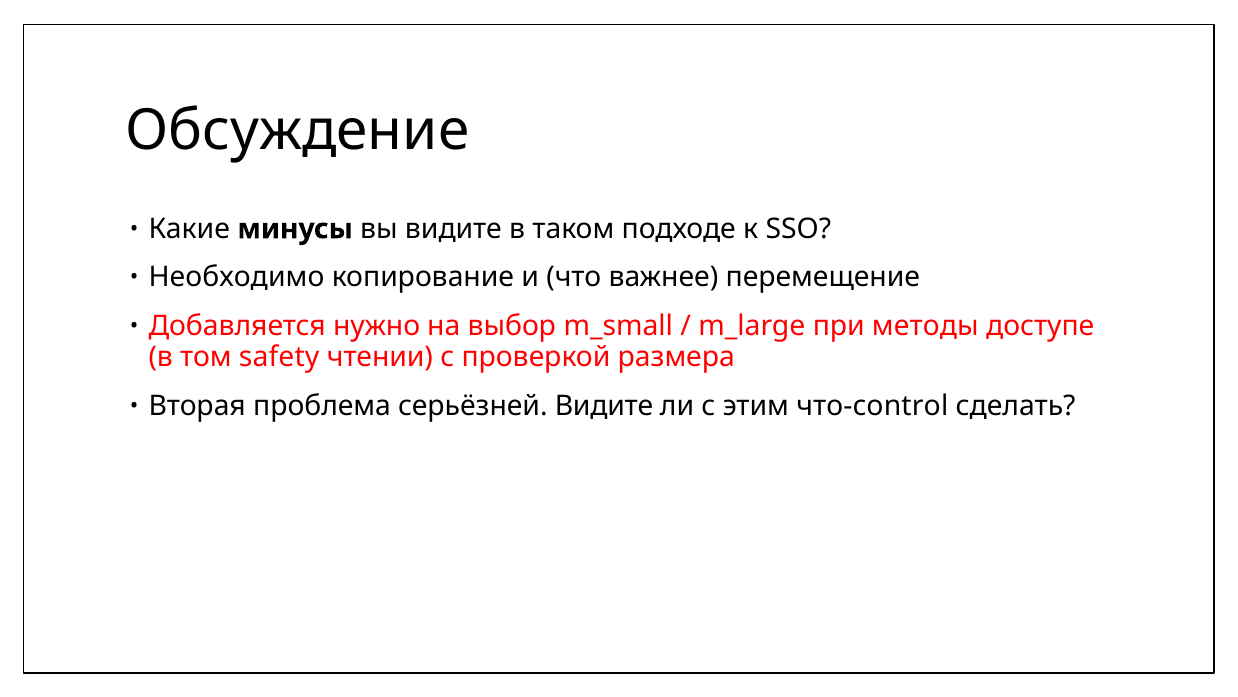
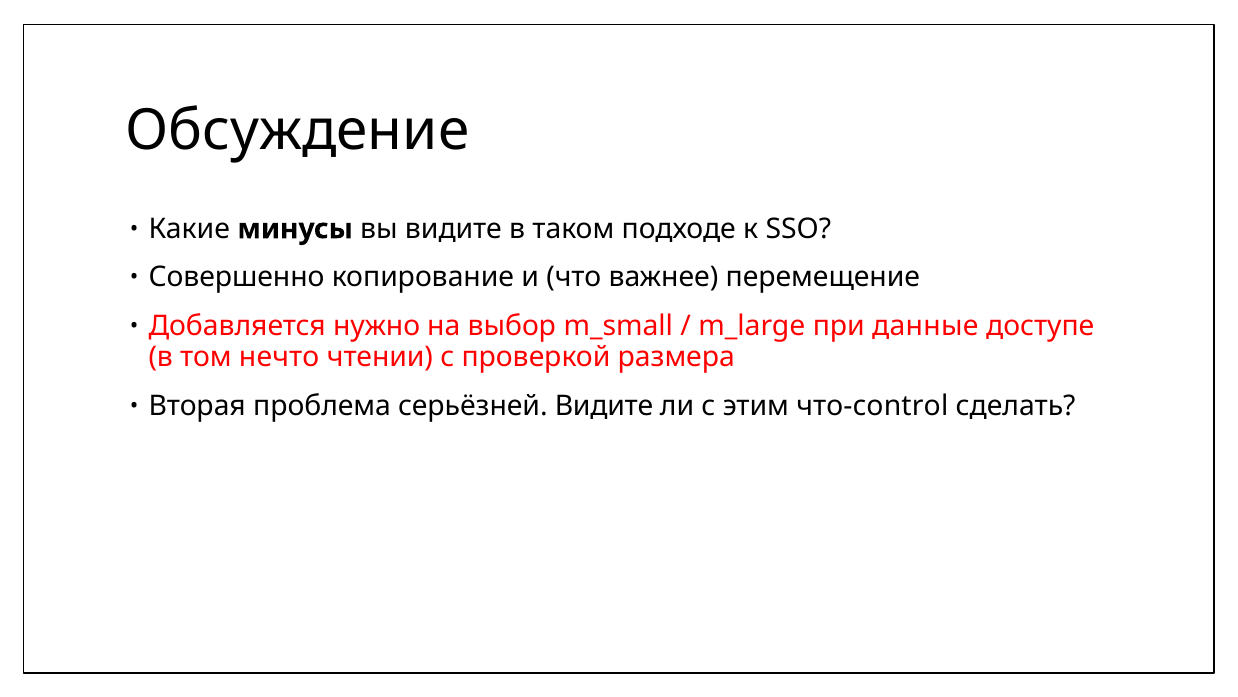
Необходимо: Необходимо -> Совершенно (237, 277)
методы: методы -> данные (925, 326)
safety: safety -> нечто (279, 357)
